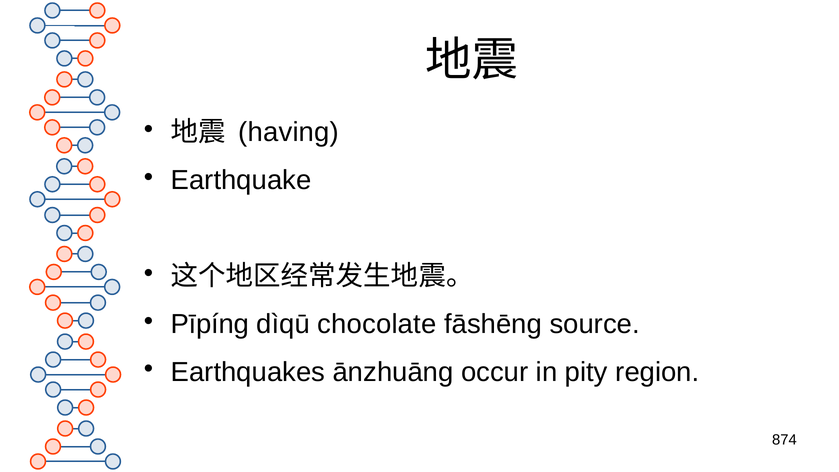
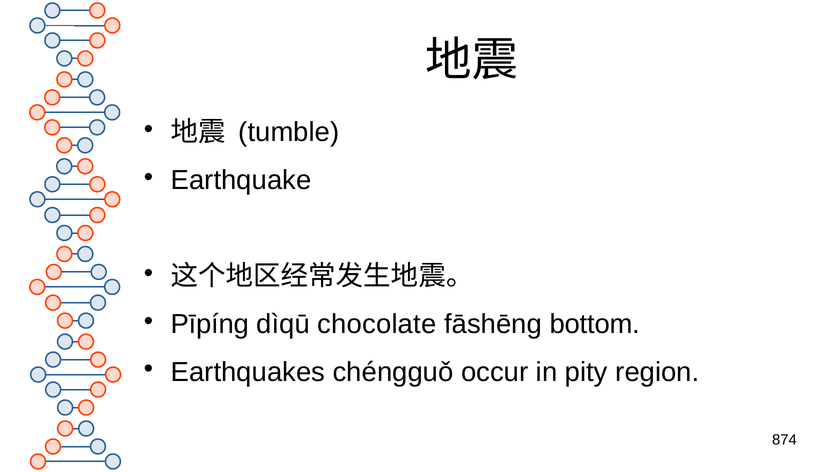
having: having -> tumble (289, 132)
source: source -> bottom (595, 324)
ānzhuāng: ānzhuāng -> chéngguǒ (393, 372)
